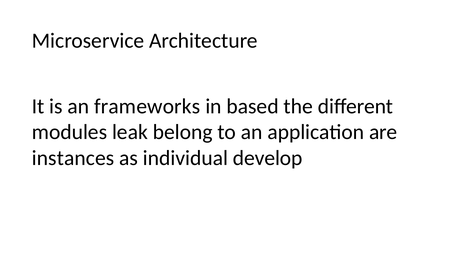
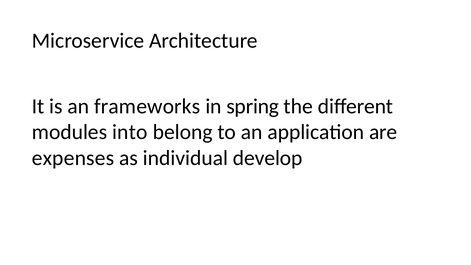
based: based -> spring (253, 106)
leak: leak -> into (130, 132)
instances: instances -> expenses (73, 158)
